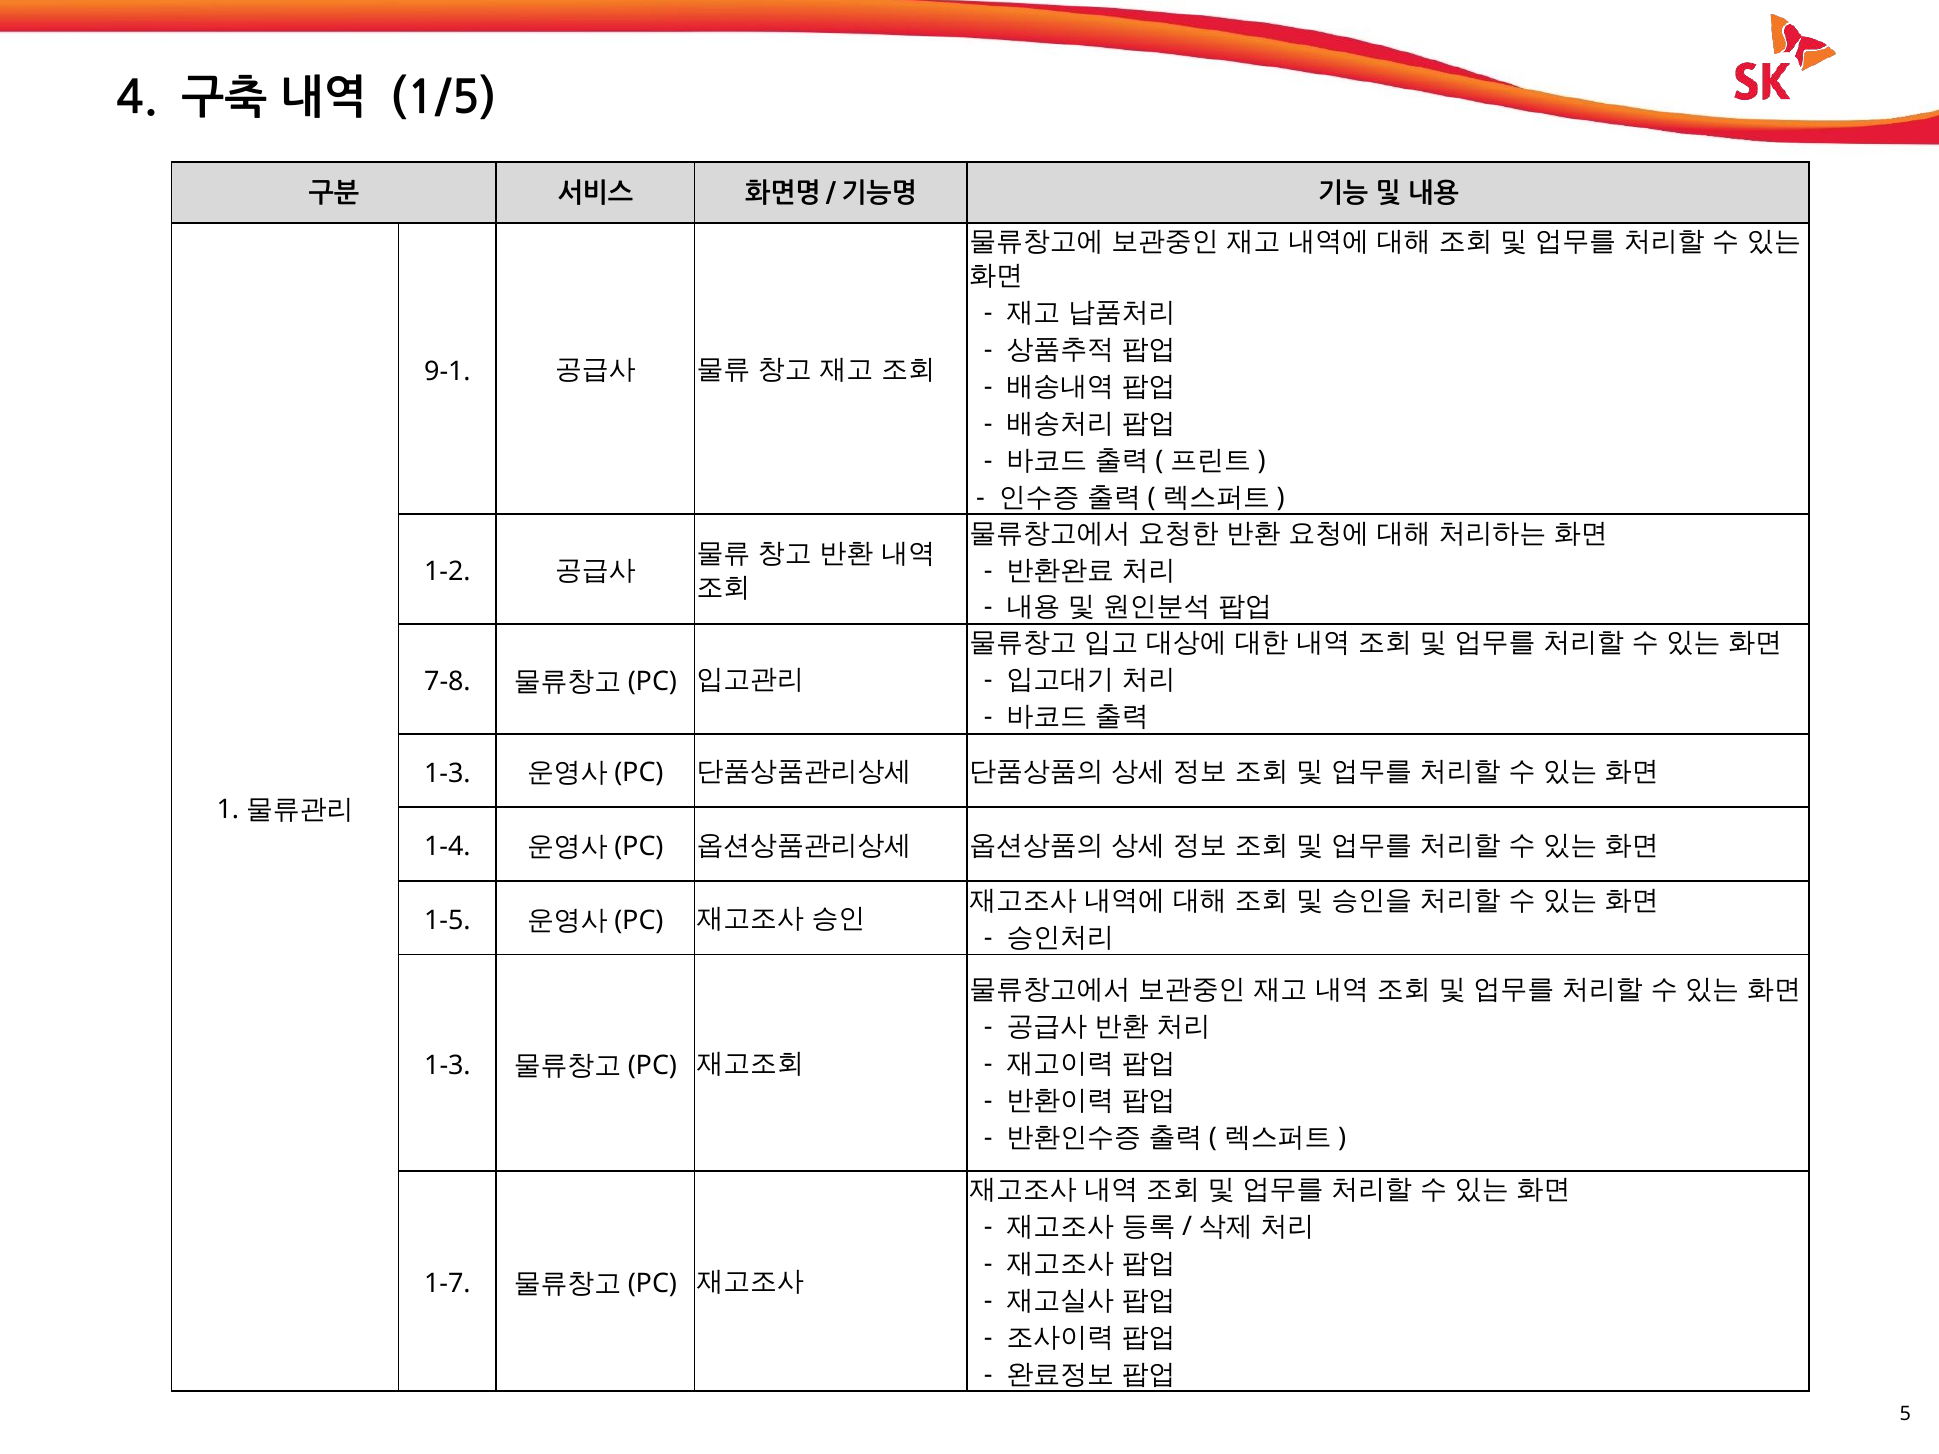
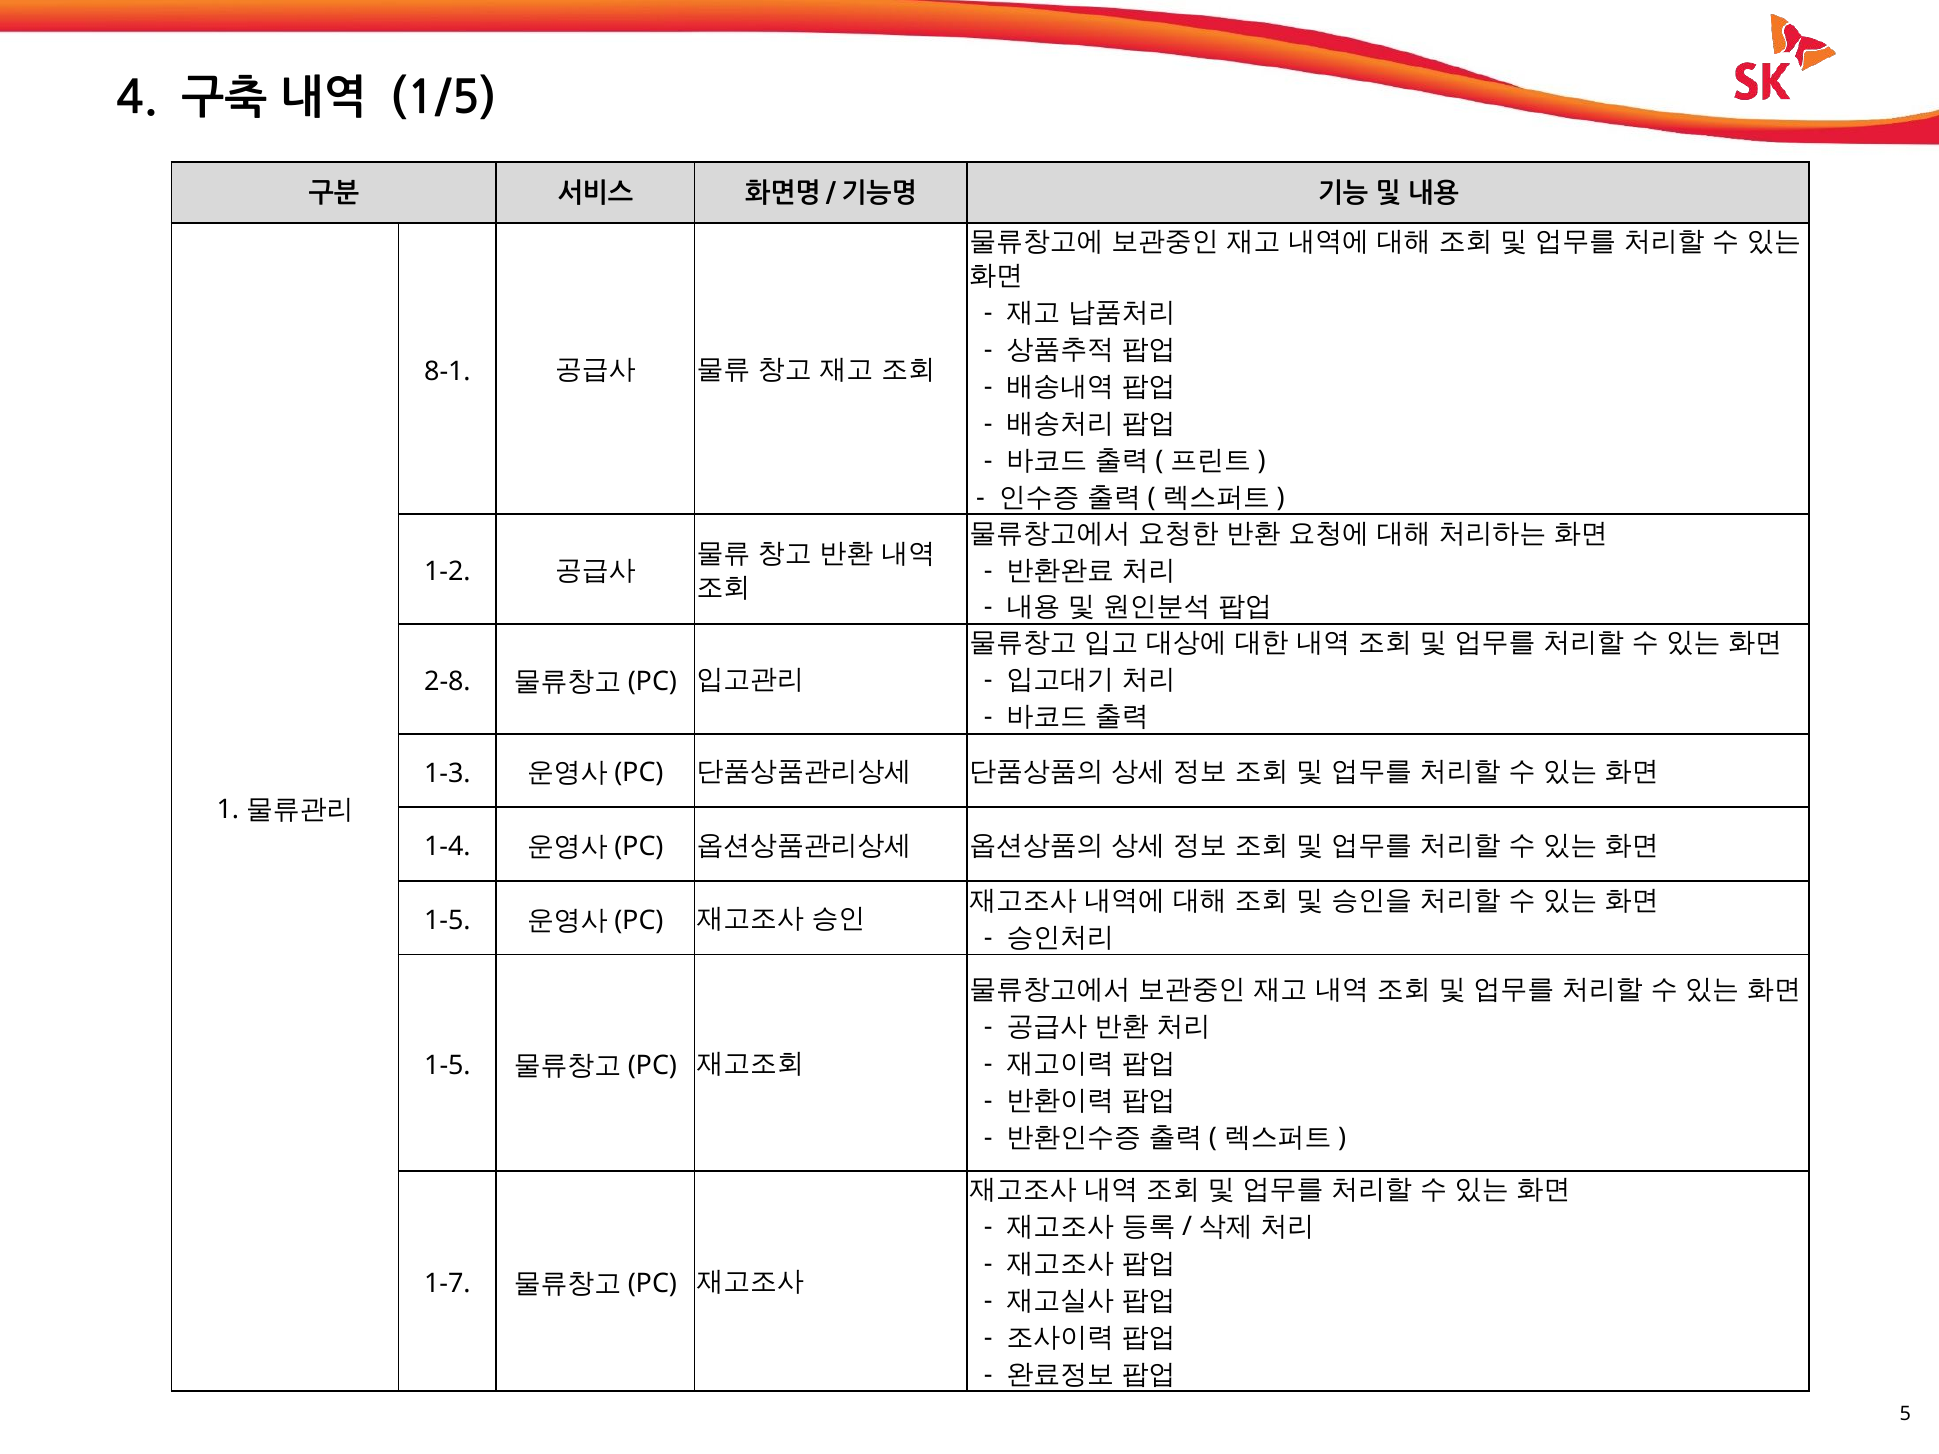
9-1: 9-1 -> 8-1 (447, 371)
7-8: 7-8 -> 2-8 (447, 682)
1-3: 1-3 -> 1-5 (447, 1065)
